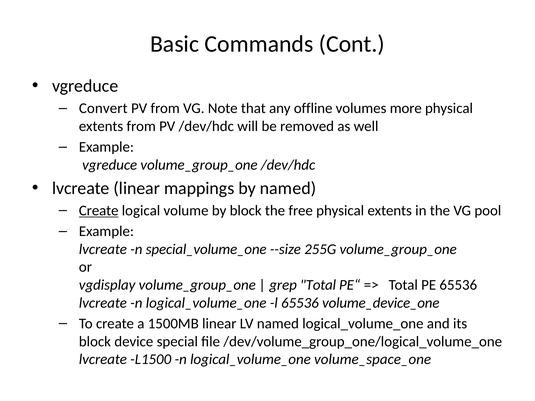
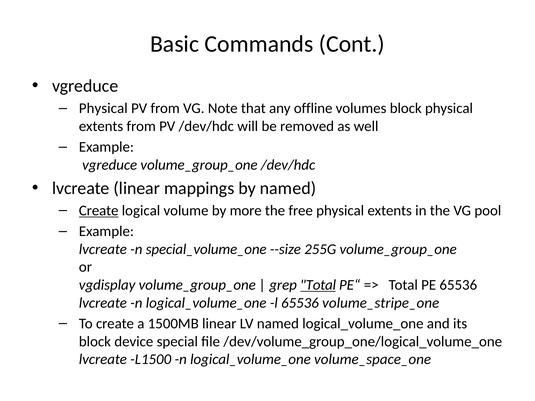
Convert: Convert -> Physical (103, 108)
volumes more: more -> block (406, 108)
by block: block -> more (246, 211)
Total underline: none -> present (318, 285)
volume_device_one: volume_device_one -> volume_stripe_one (381, 303)
